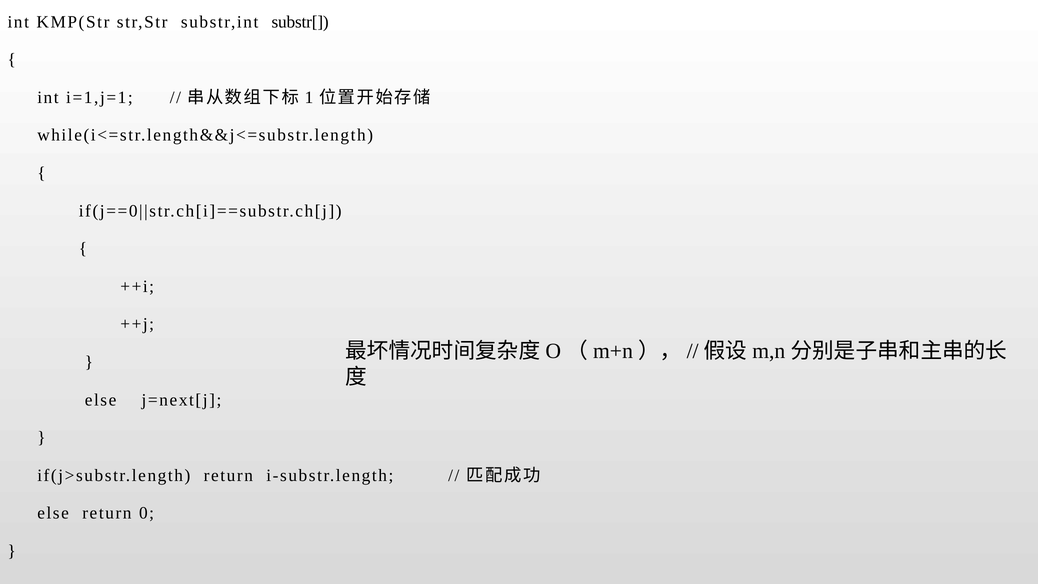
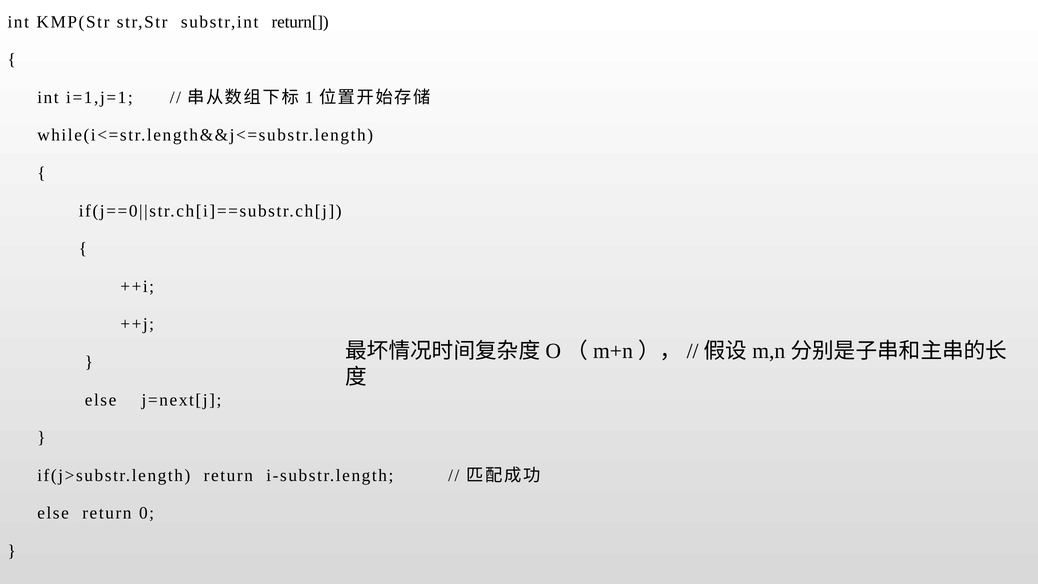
substr[: substr[ -> return[ (300, 22)
